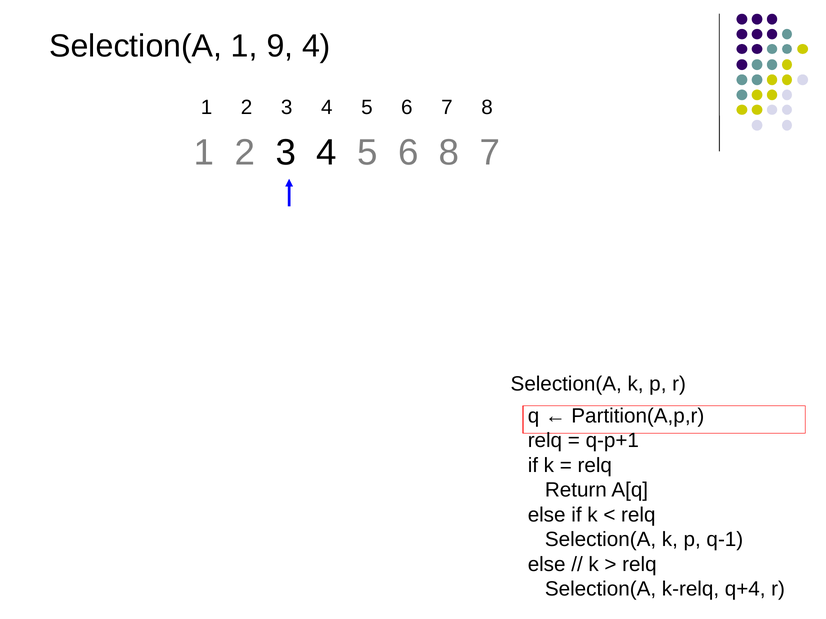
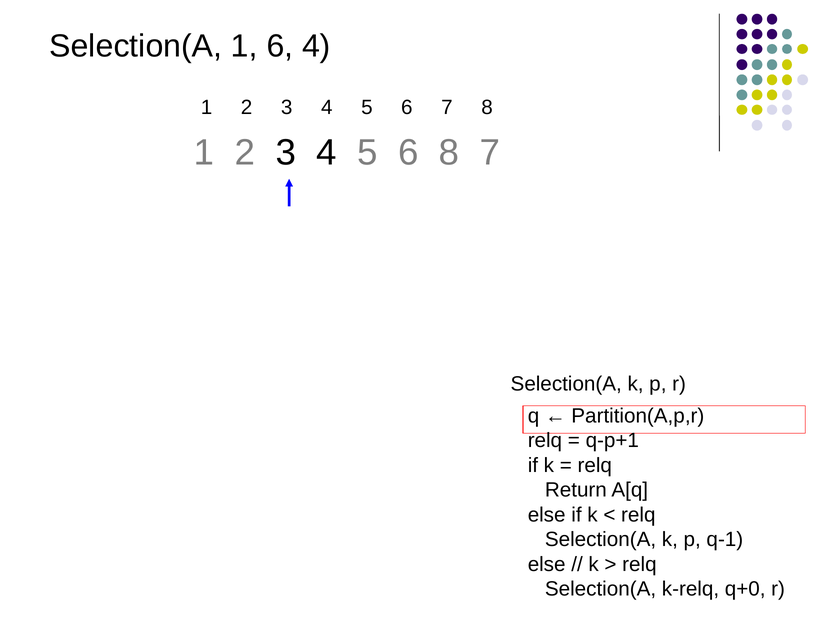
1 9: 9 -> 6 (280, 46)
q+4: q+4 -> q+0 (745, 590)
